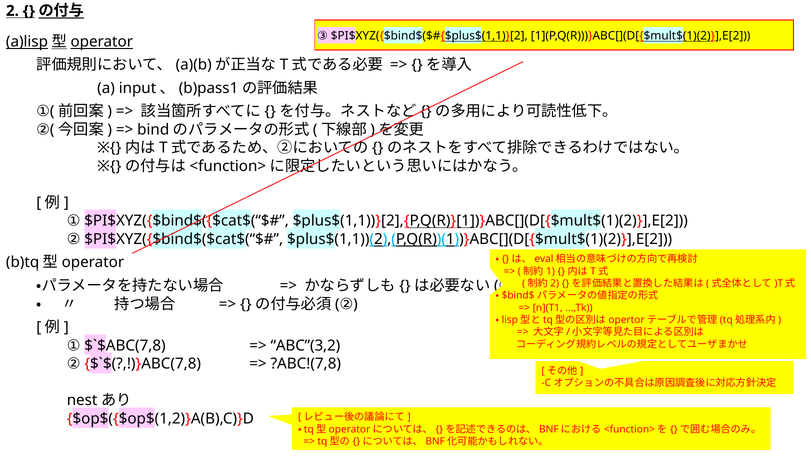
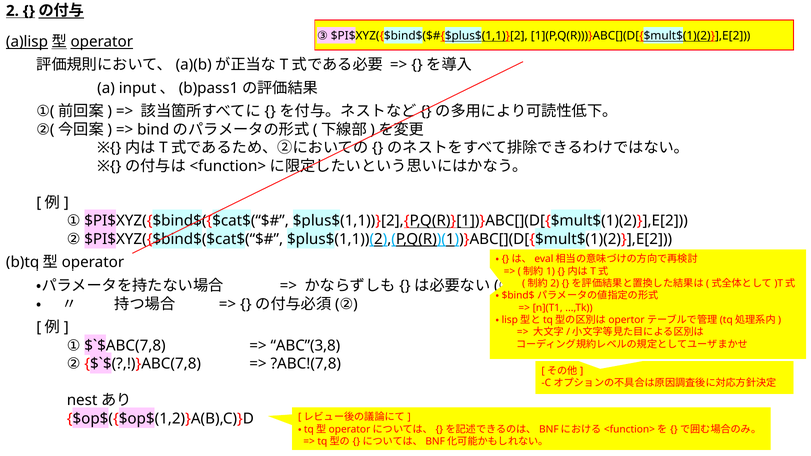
ABC”(3,2: ABC”(3,2 -> ABC”(3,8 (305, 346)
